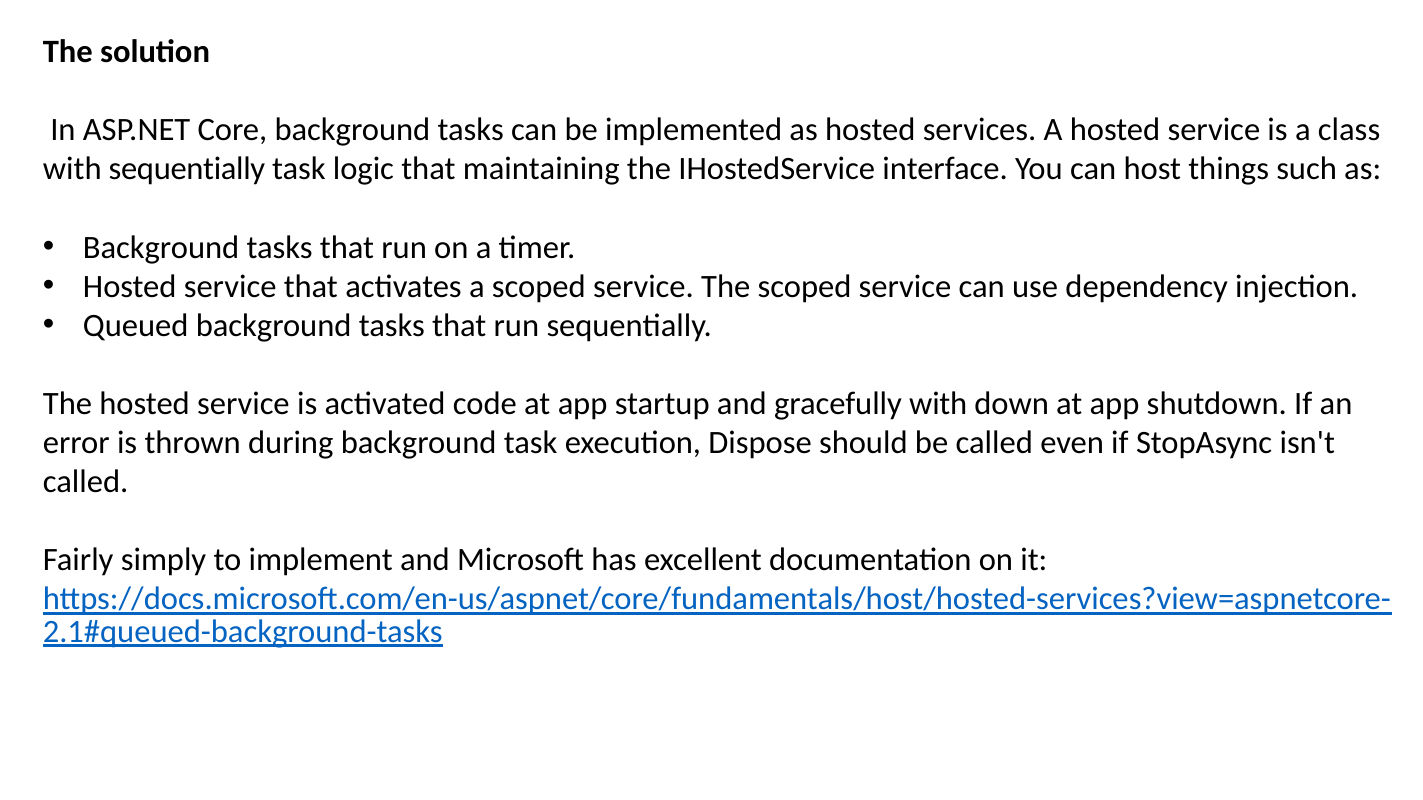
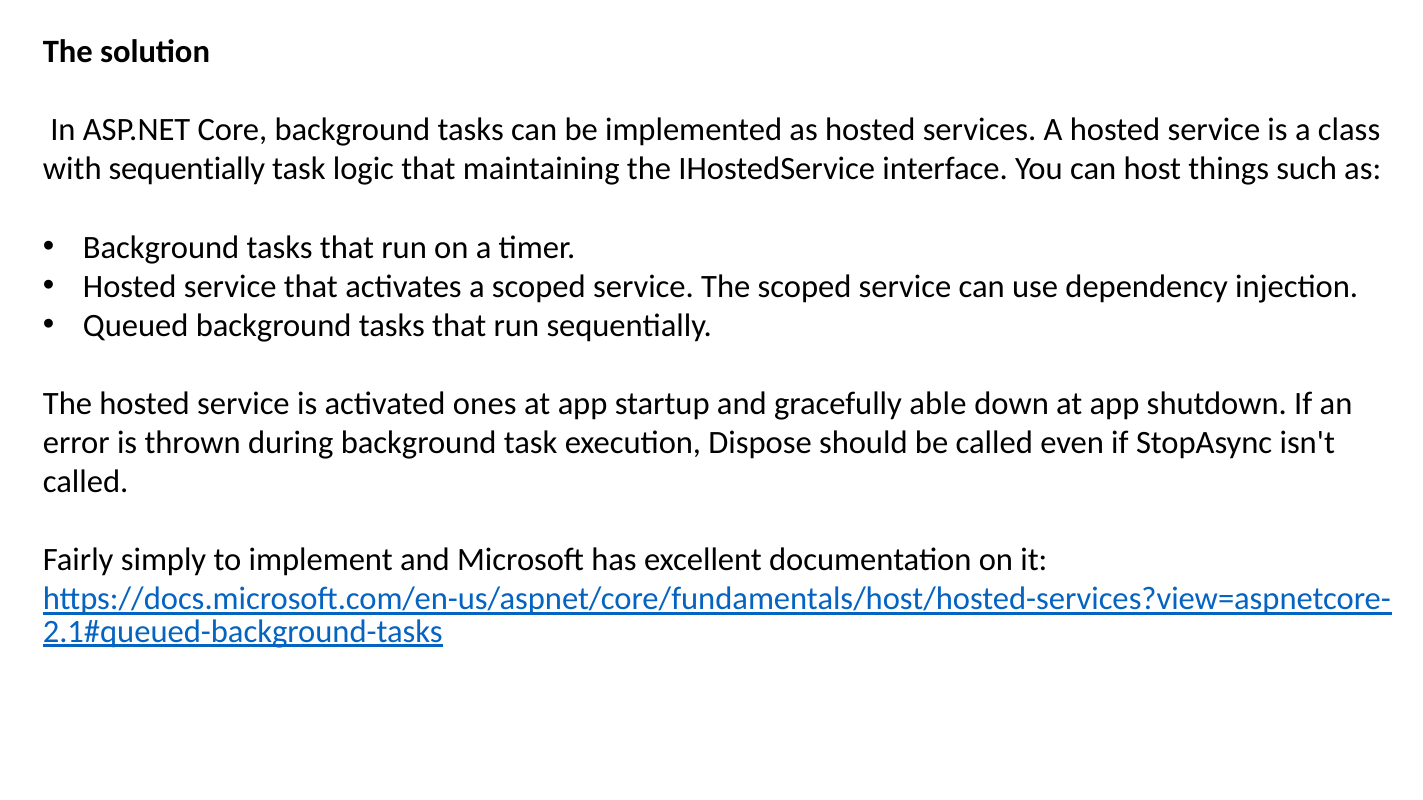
code: code -> ones (485, 404)
gracefully with: with -> able (938, 404)
